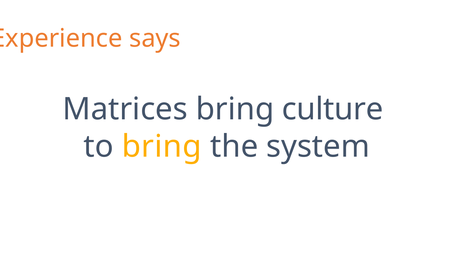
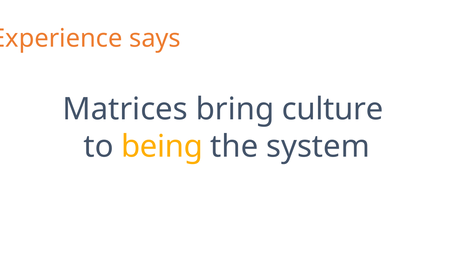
to bring: bring -> being (162, 146)
